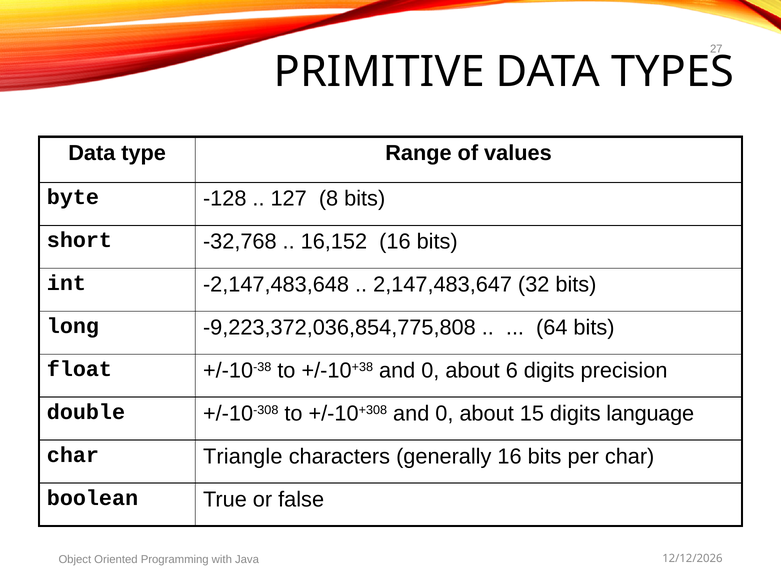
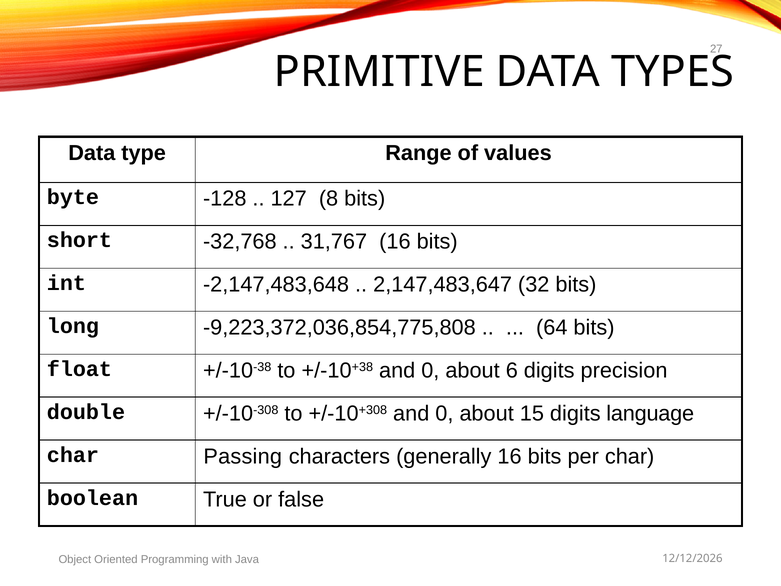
16,152: 16,152 -> 31,767 (334, 242)
Triangle: Triangle -> Passing (243, 456)
